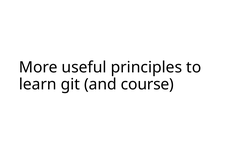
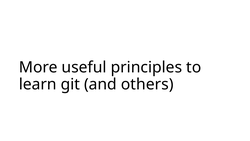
course: course -> others (147, 84)
